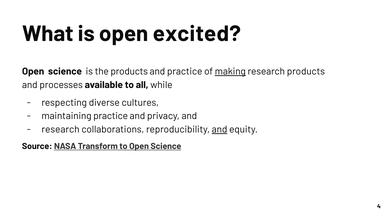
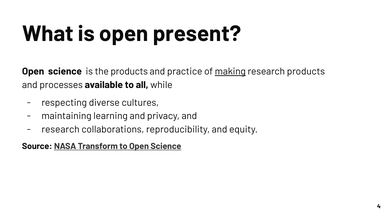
excited: excited -> present (197, 34)
maintaining practice: practice -> learning (111, 116)
and underline: present -> none (220, 130)
